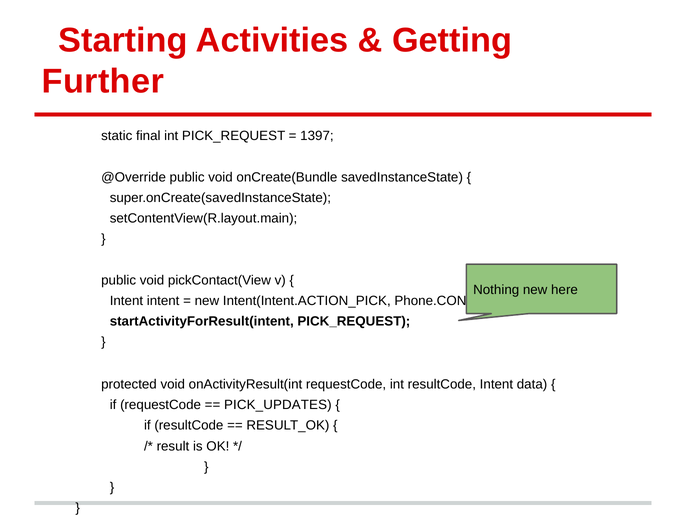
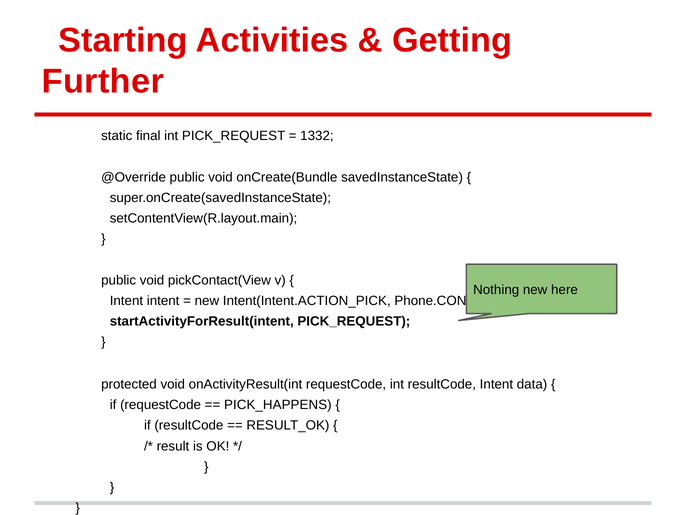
1397: 1397 -> 1332 (317, 136)
PICK_UPDATES: PICK_UPDATES -> PICK_HAPPENS (278, 405)
